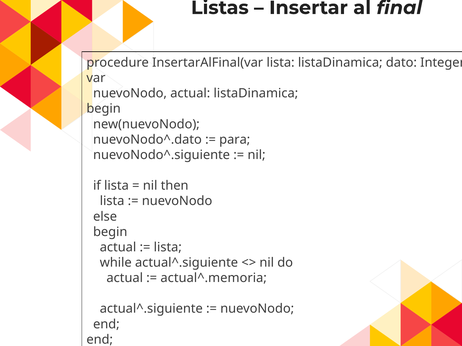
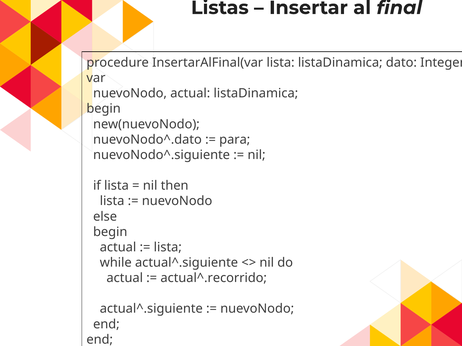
actual^.memoria: actual^.memoria -> actual^.recorrido (214, 278)
